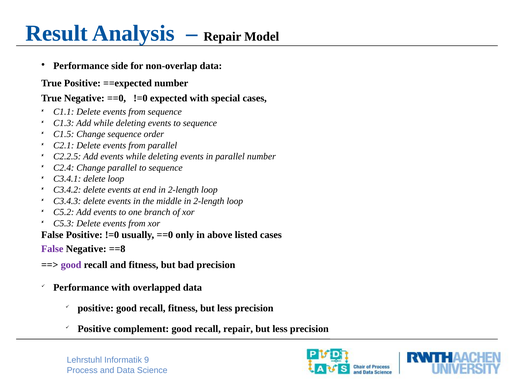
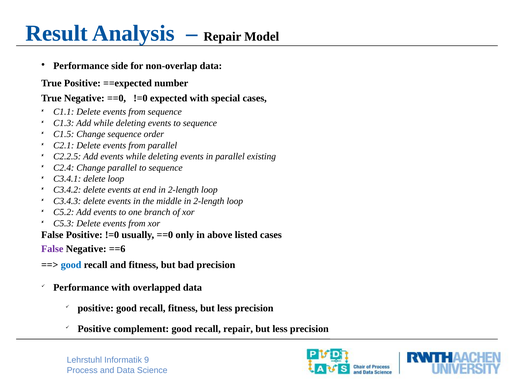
parallel number: number -> existing (261, 157)
==8: ==8 -> ==6 (117, 249)
good colour: purple -> blue (71, 265)
